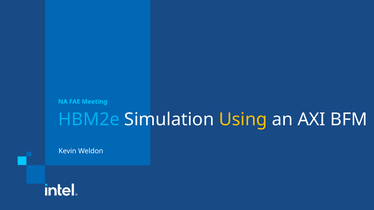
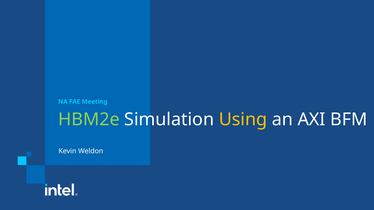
HBM2e colour: light blue -> light green (89, 120)
